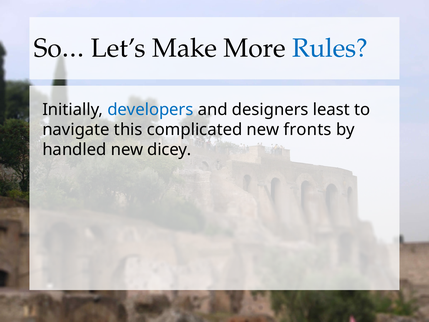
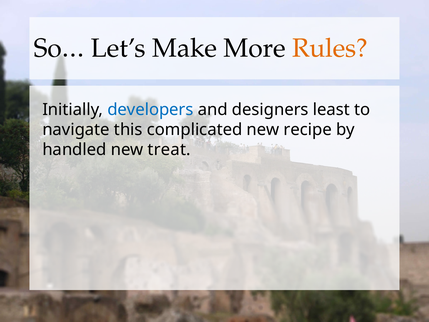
Rules colour: blue -> orange (330, 48)
fronts: fronts -> recipe (308, 130)
dicey: dicey -> treat (169, 150)
